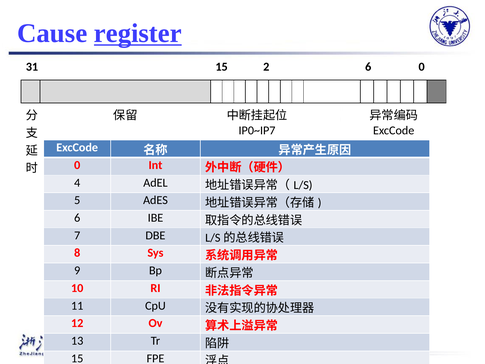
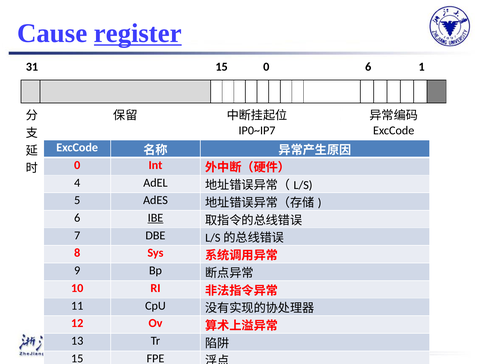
15 2: 2 -> 0 (266, 67)
6 0: 0 -> 1 (422, 67)
IBE underline: none -> present (155, 218)
